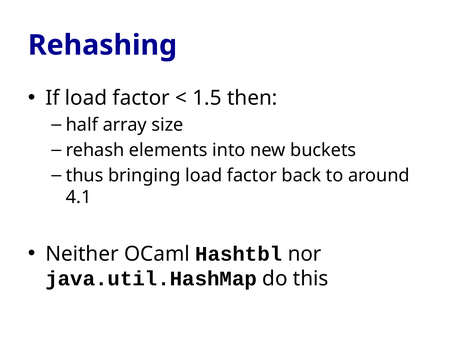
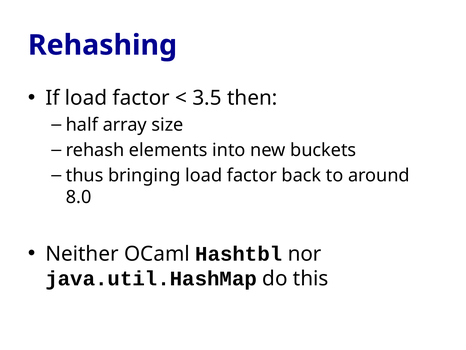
1.5: 1.5 -> 3.5 (207, 98)
4.1: 4.1 -> 8.0 (79, 197)
